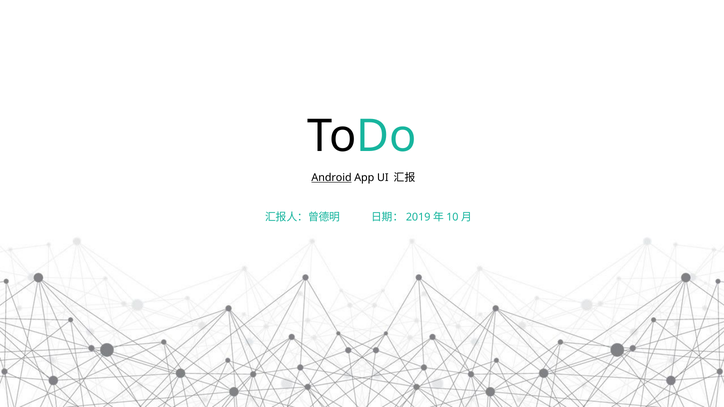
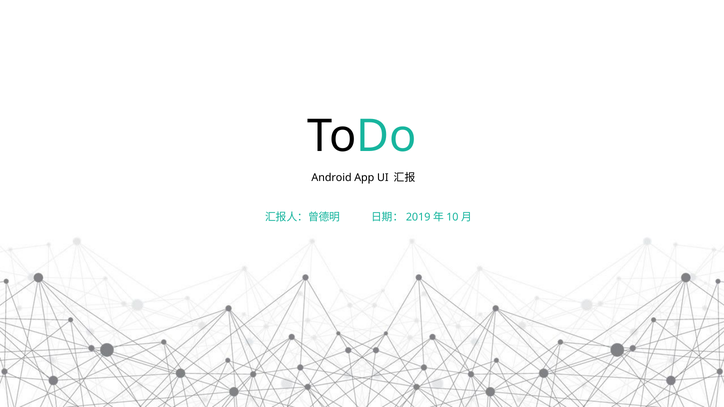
Android underline: present -> none (332, 178)
